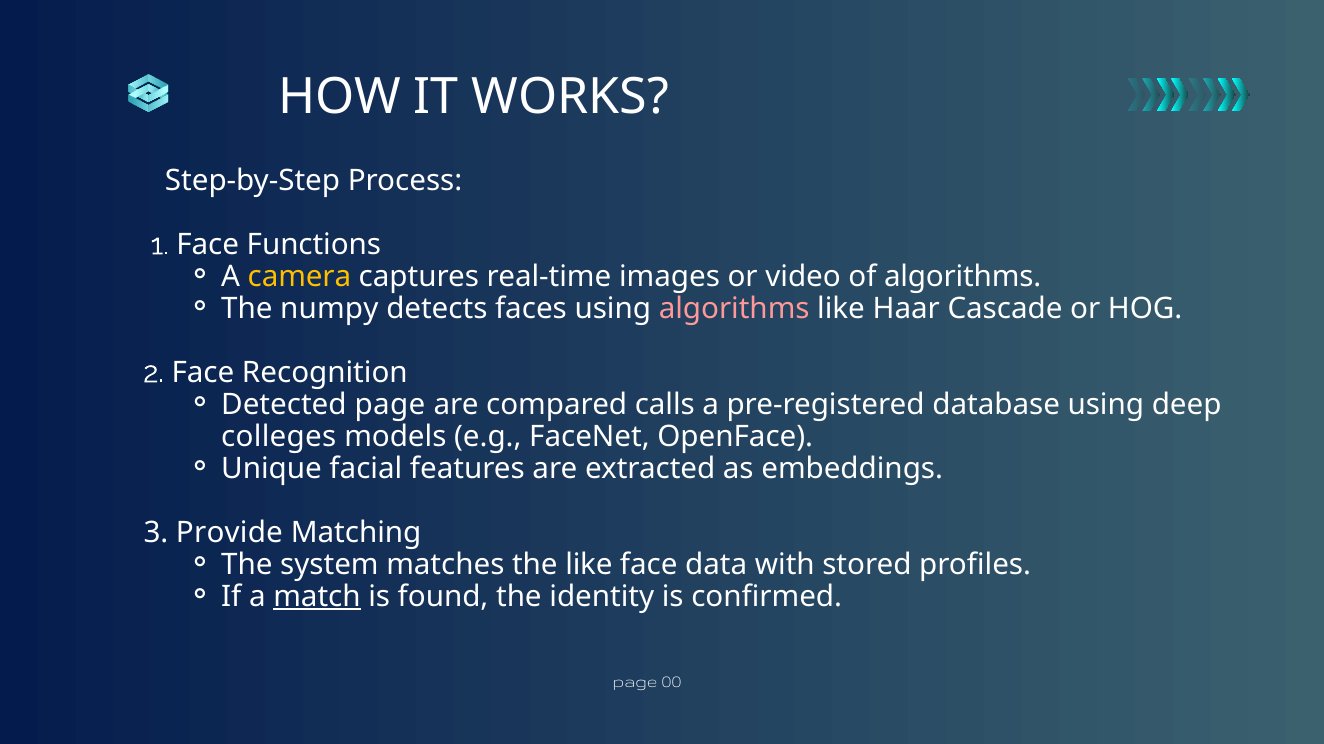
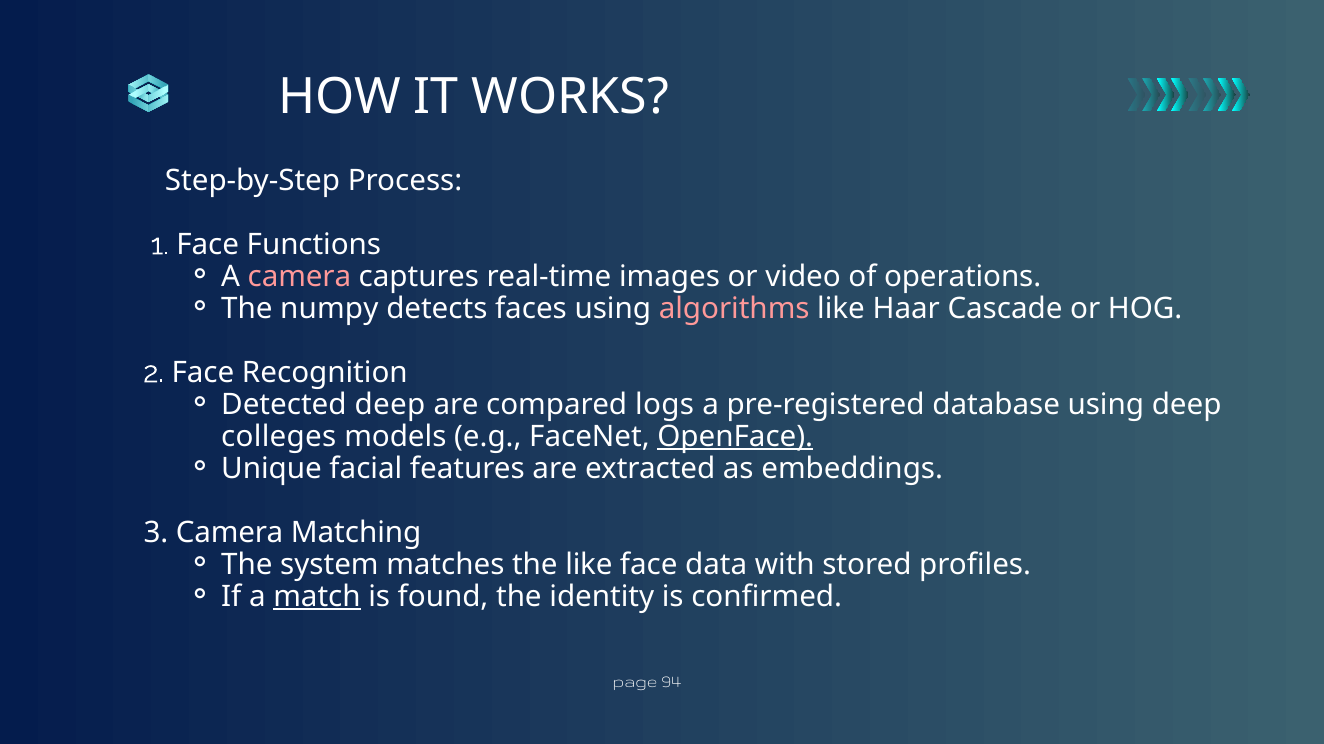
camera colour: yellow -> pink (299, 277)
of algorithms: algorithms -> operations (963, 277)
Detected page: page -> deep (390, 405)
calls: calls -> logs (665, 405)
OpenFace underline: none -> present (735, 437)
3 Provide: Provide -> Camera (230, 533)
00: 00 -> 94 (671, 681)
